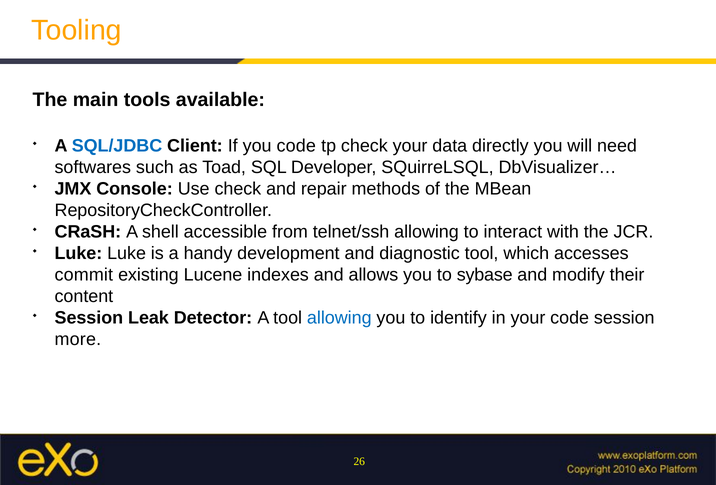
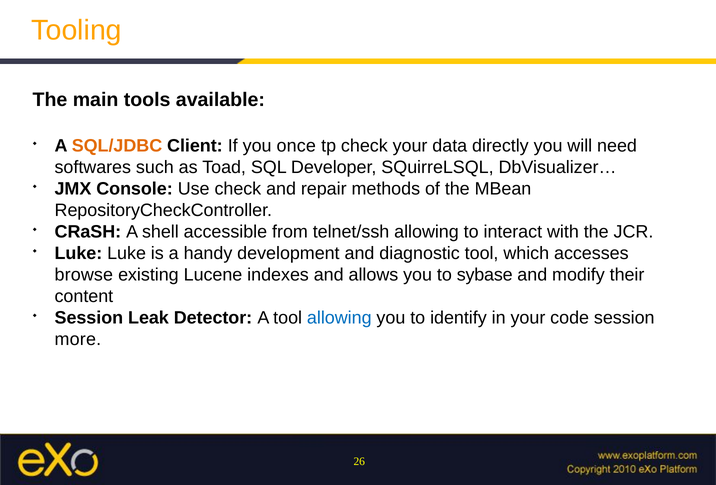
SQL/JDBC colour: blue -> orange (117, 146)
you code: code -> once (296, 146)
commit: commit -> browse (84, 275)
